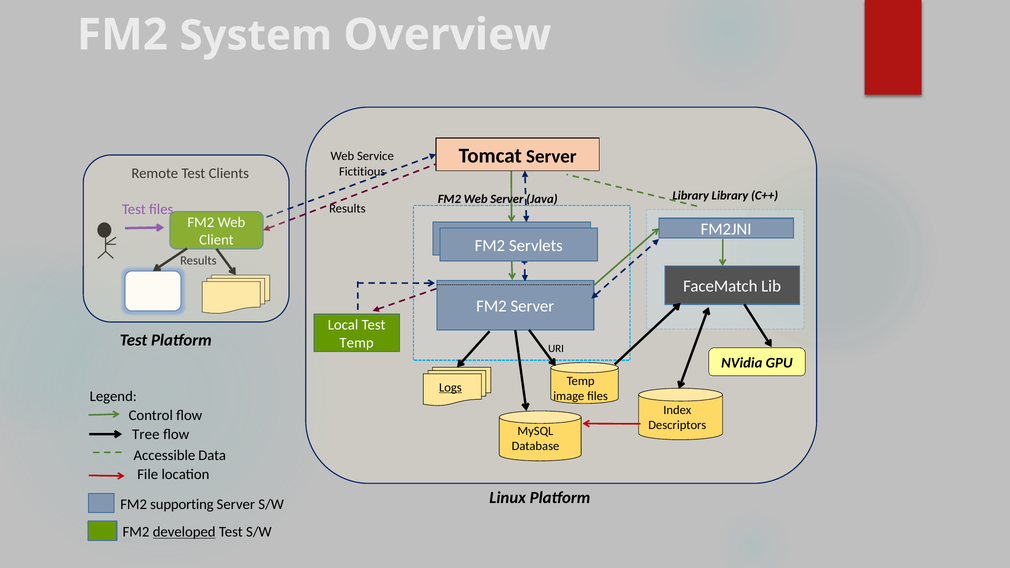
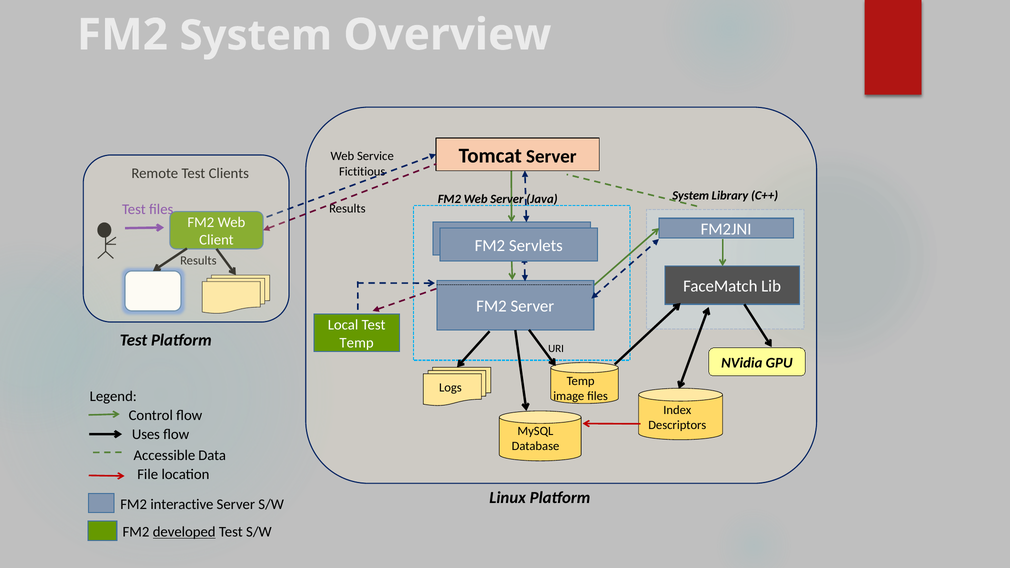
Library: Library -> System (691, 196)
Logs underline: present -> none (450, 387)
Tree: Tree -> Uses (146, 434)
supporting: supporting -> interactive (182, 504)
